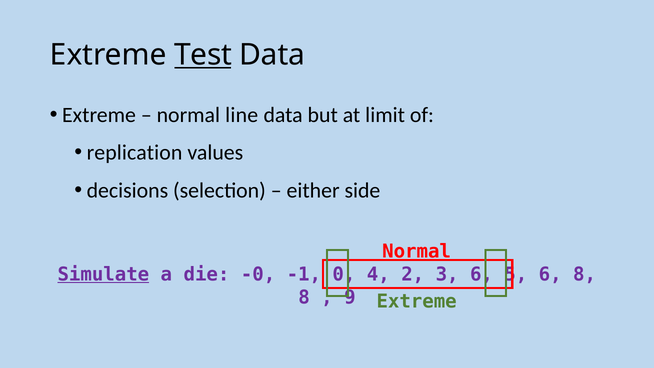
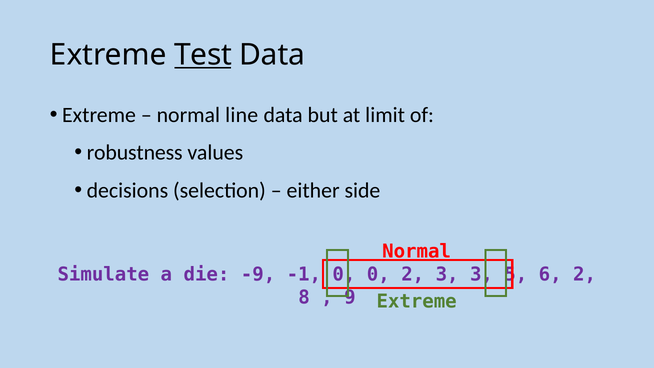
replication: replication -> robustness (135, 153)
Simulate underline: present -> none (103, 274)
-0: -0 -> -9 (258, 274)
0 4: 4 -> 0 (378, 274)
3 6: 6 -> 3 (481, 274)
6 8: 8 -> 2 (585, 274)
